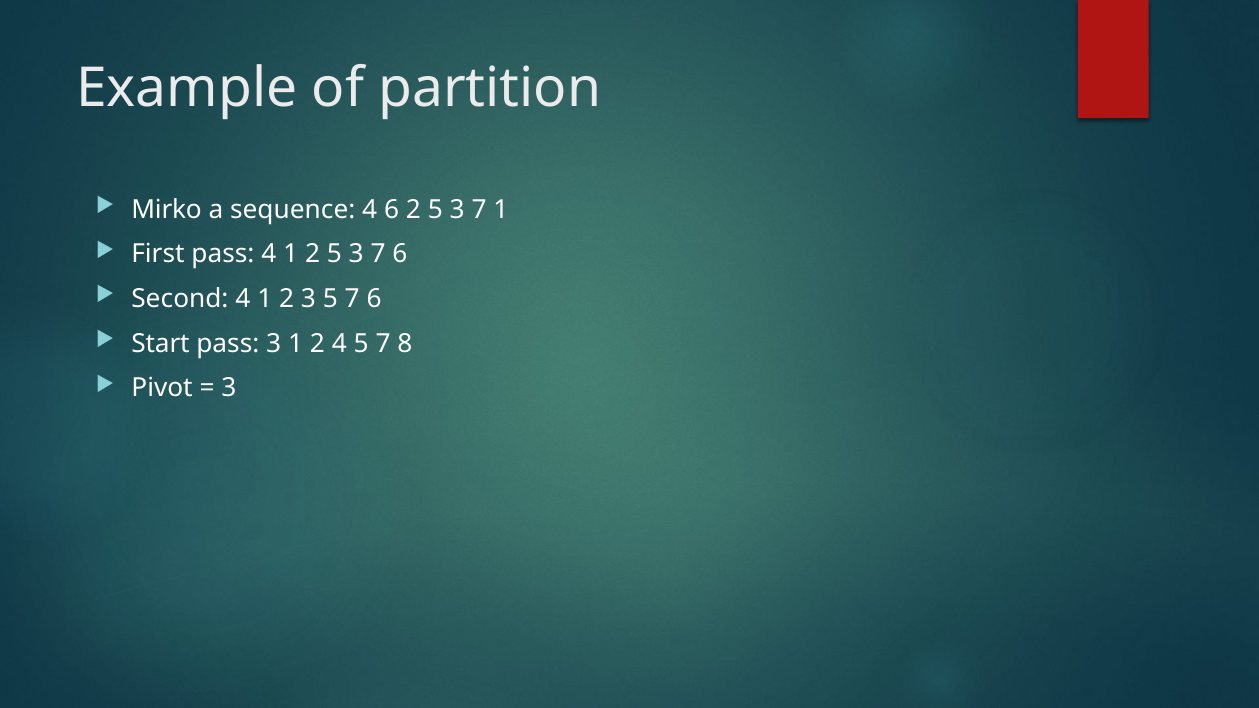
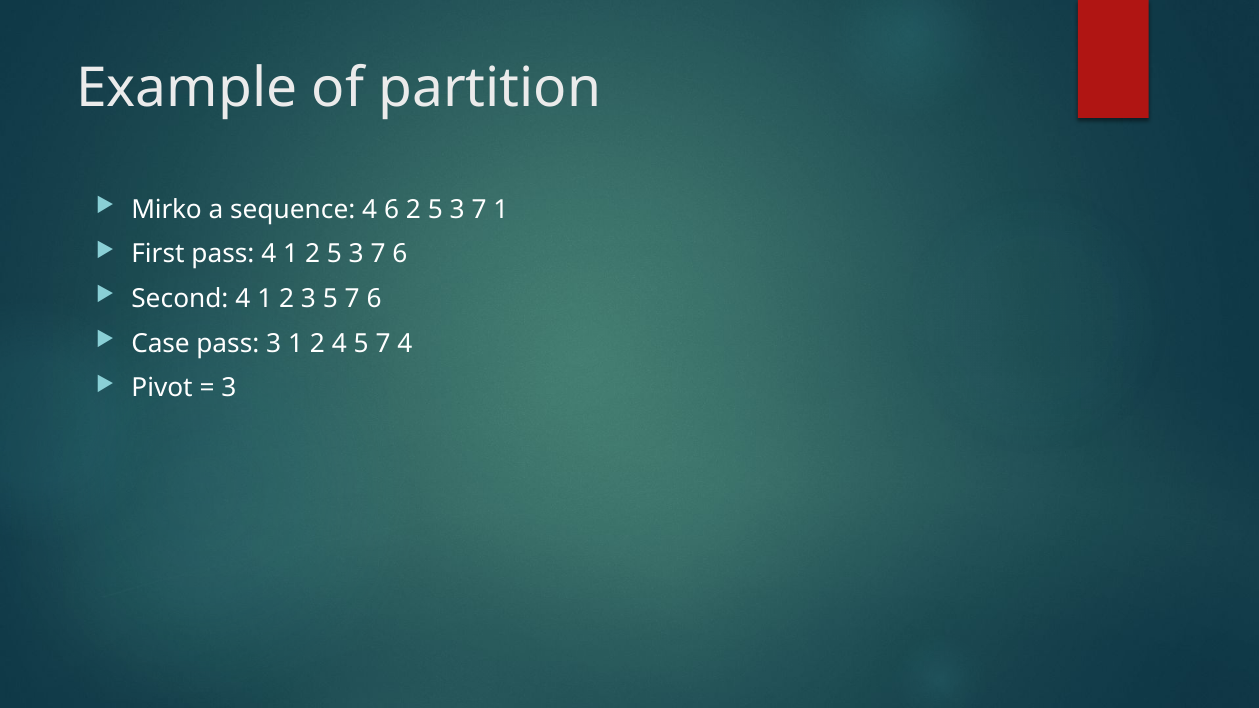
Start: Start -> Case (161, 344)
7 8: 8 -> 4 (405, 344)
